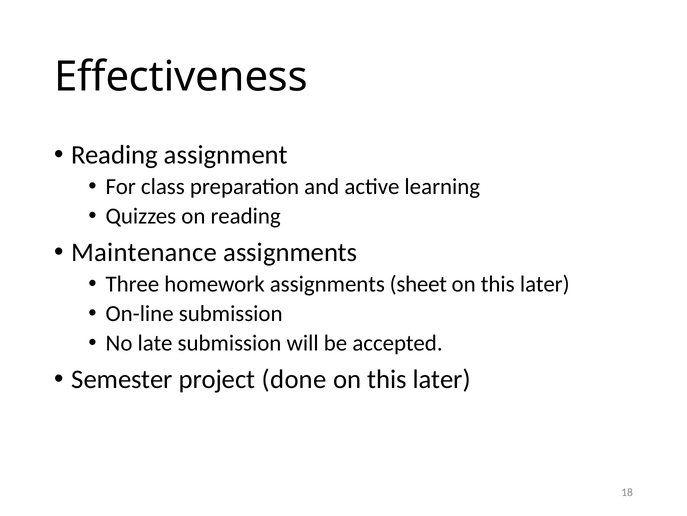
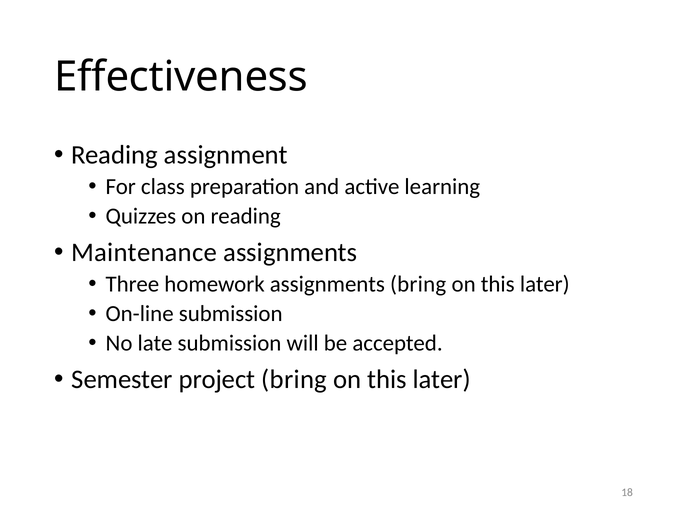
assignments sheet: sheet -> bring (418, 284)
project done: done -> bring (294, 379)
